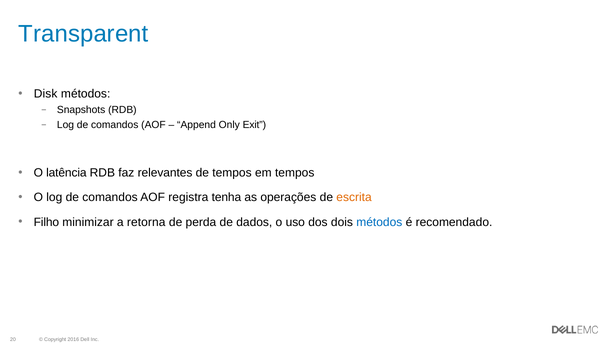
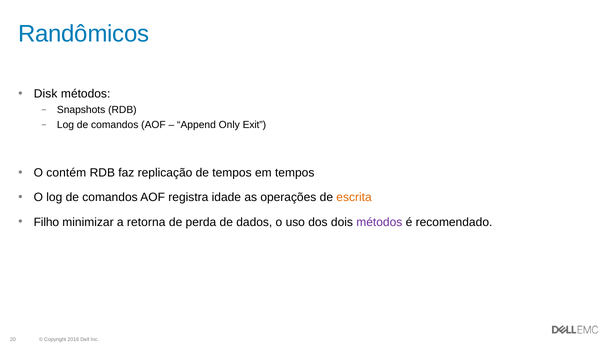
Transparent: Transparent -> Randômicos (84, 34)
latência: latência -> contém (66, 173)
relevantes: relevantes -> replicação (165, 173)
tenha: tenha -> idade (226, 198)
métodos colour: blue -> purple (379, 222)
